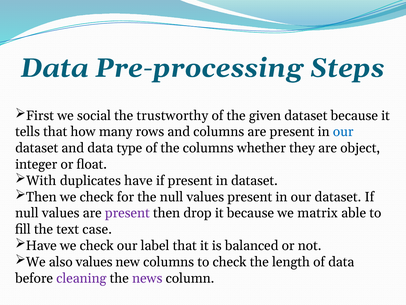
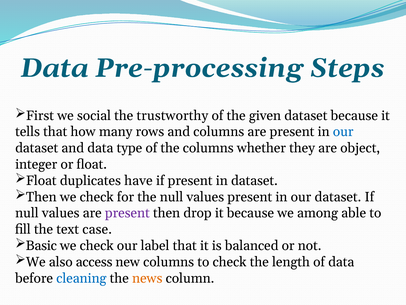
With: With -> Float (41, 180)
matrix: matrix -> among (318, 213)
Have: Have -> Basic (41, 245)
also values: values -> access (94, 262)
cleaning colour: purple -> blue (81, 278)
news colour: purple -> orange (147, 278)
